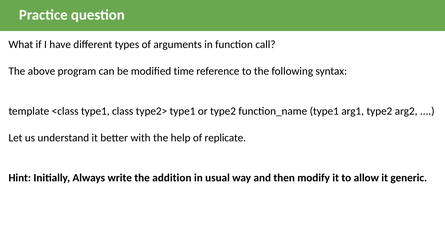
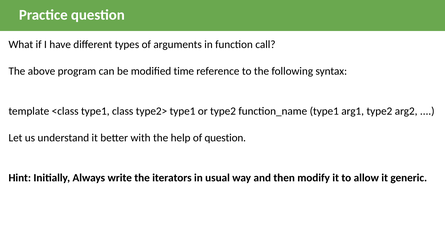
of replicate: replicate -> question (225, 138)
addition: addition -> iterators (172, 178)
